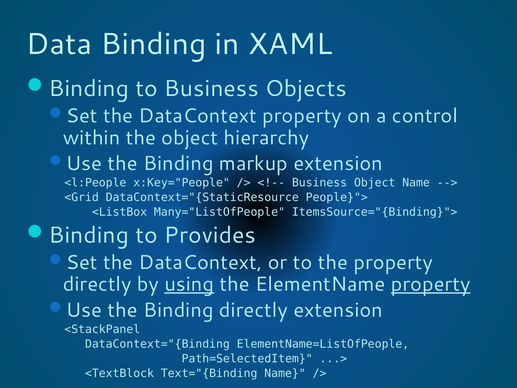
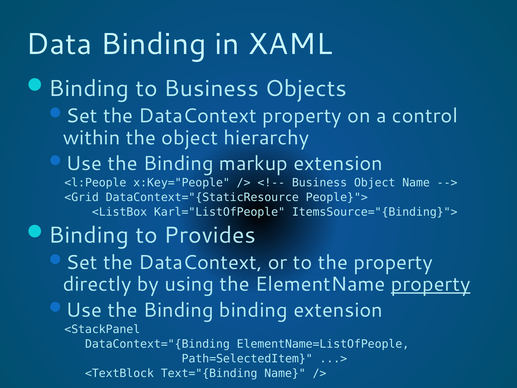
Many="ListOfPeople: Many="ListOfPeople -> Karl="ListOfPeople (219, 212)
using underline: present -> none (189, 284)
Binding directly: directly -> binding (253, 310)
